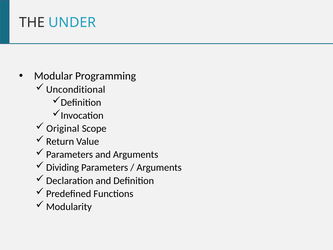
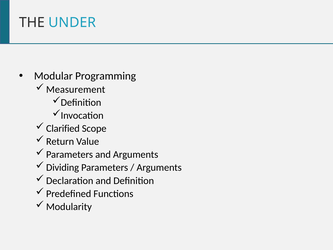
Unconditional: Unconditional -> Measurement (76, 89)
Original: Original -> Clarified (63, 128)
